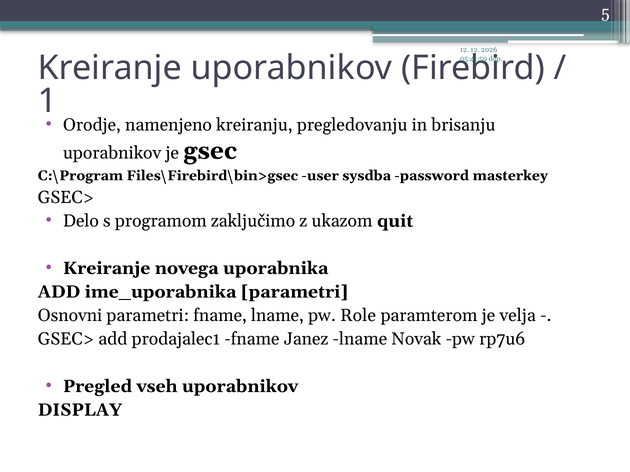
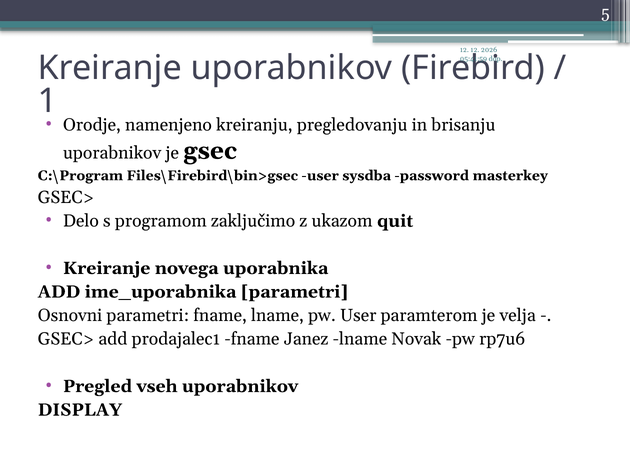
pw Role: Role -> User (358, 316)
